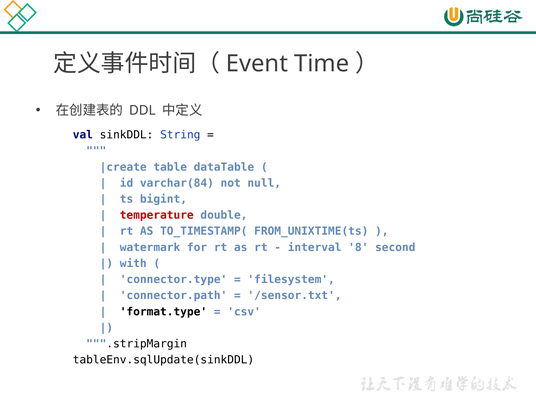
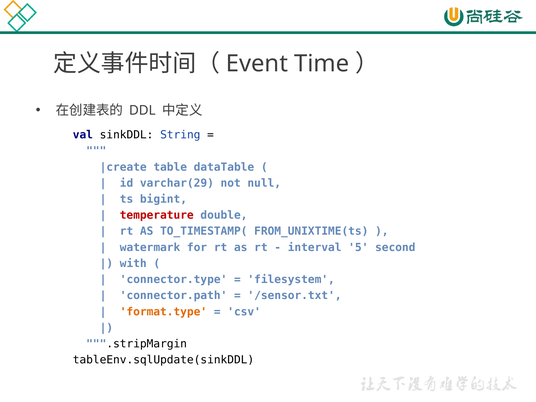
varchar(84: varchar(84 -> varchar(29 (177, 183)
8: 8 -> 5 (358, 247)
format.type colour: black -> orange (163, 312)
